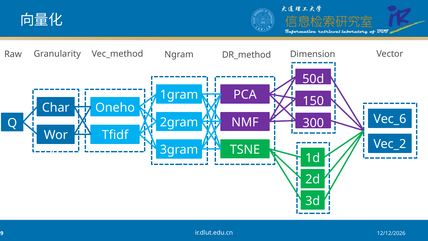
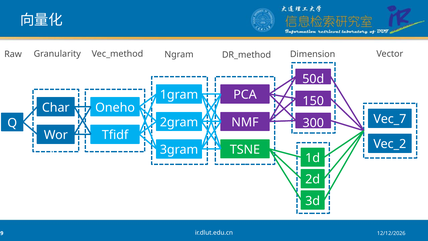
Vec_6: Vec_6 -> Vec_7 (390, 119)
